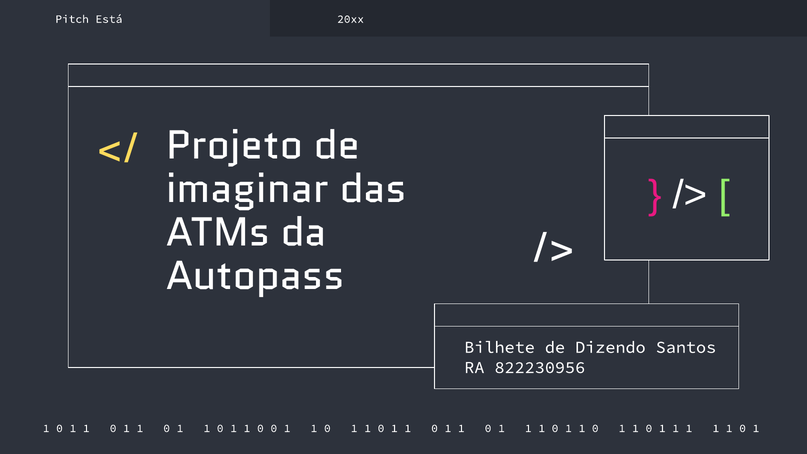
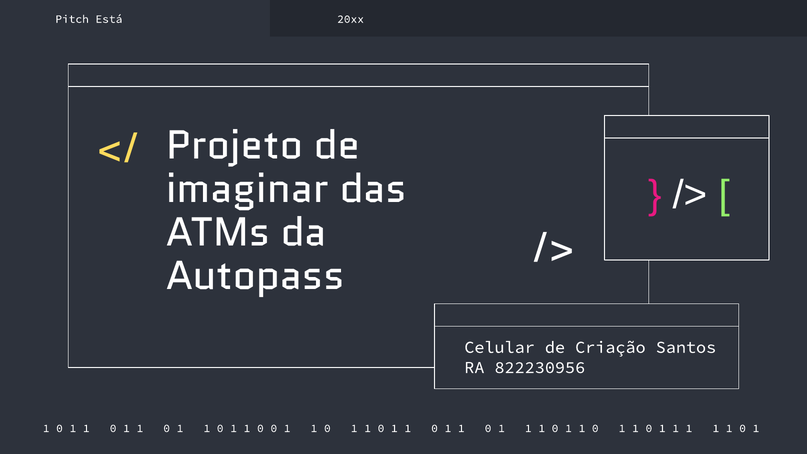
Bilhete: Bilhete -> Celular (500, 347)
Dizendo: Dizendo -> Criação (610, 347)
